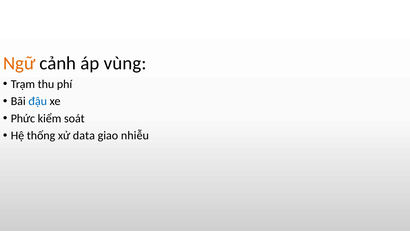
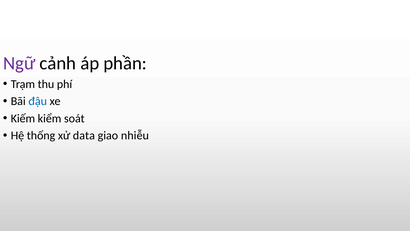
Ngữ colour: orange -> purple (19, 63)
vùng: vùng -> phần (125, 63)
Phức: Phức -> Kiếm (23, 118)
